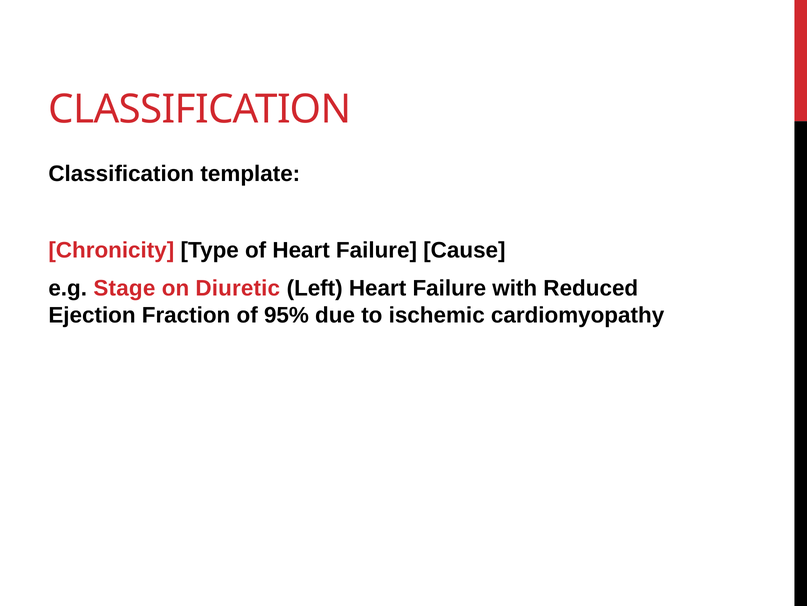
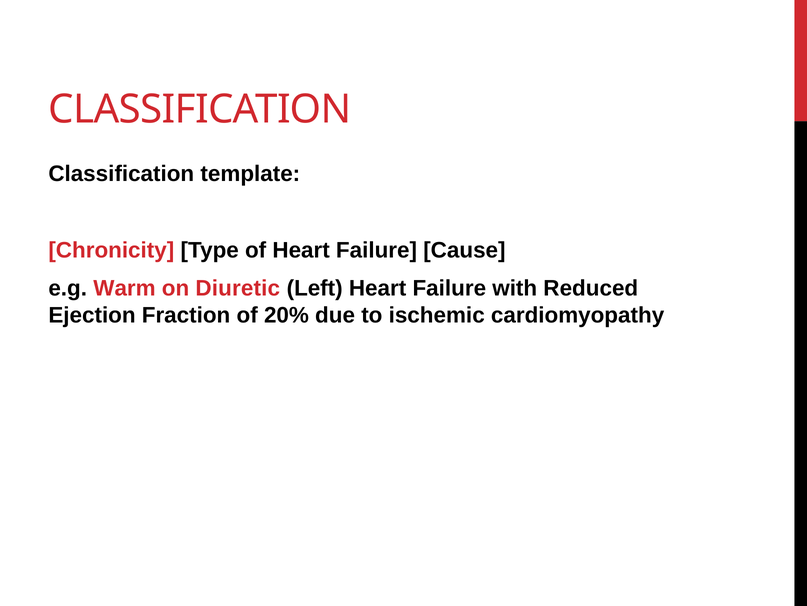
Stage: Stage -> Warm (125, 288)
95%: 95% -> 20% (286, 315)
